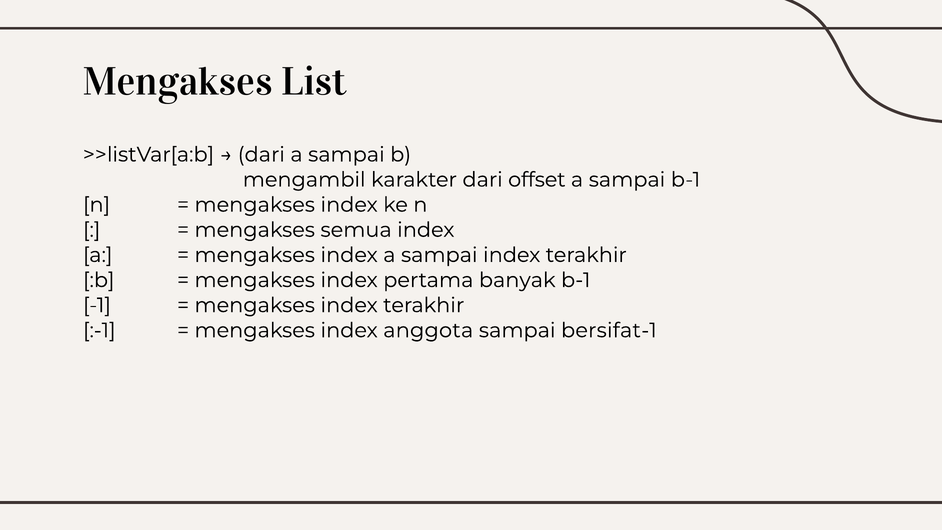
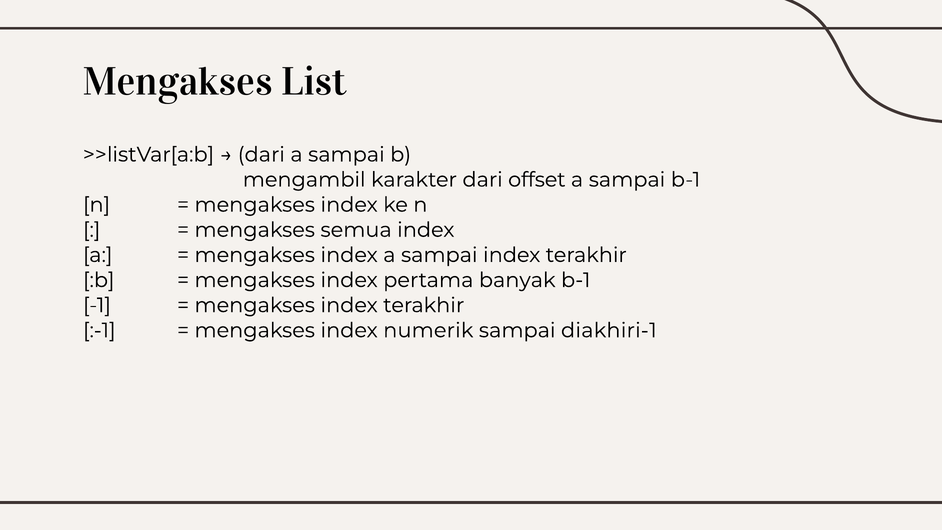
anggota: anggota -> numerik (428, 330)
bersifat-1: bersifat-1 -> diakhiri-1 (609, 330)
